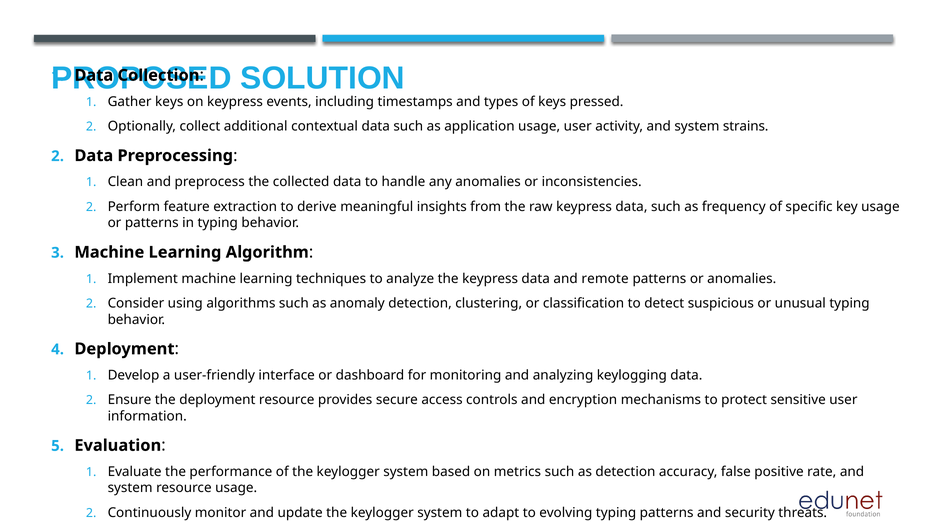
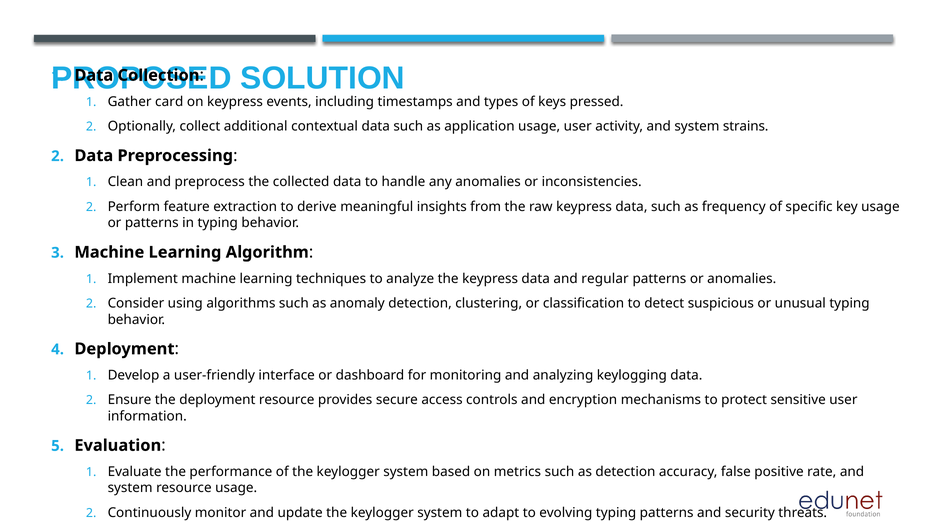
Gather keys: keys -> card (169, 102)
remote: remote -> regular (605, 278)
